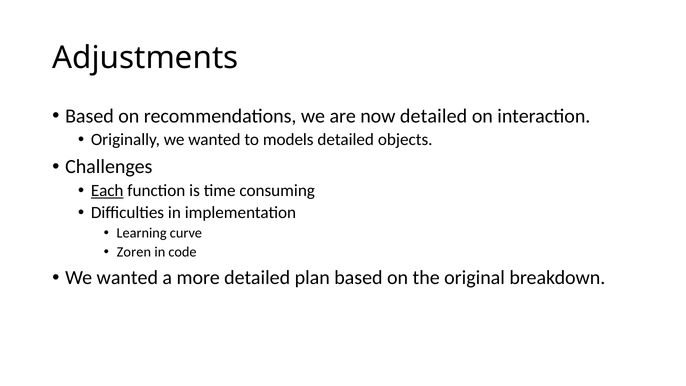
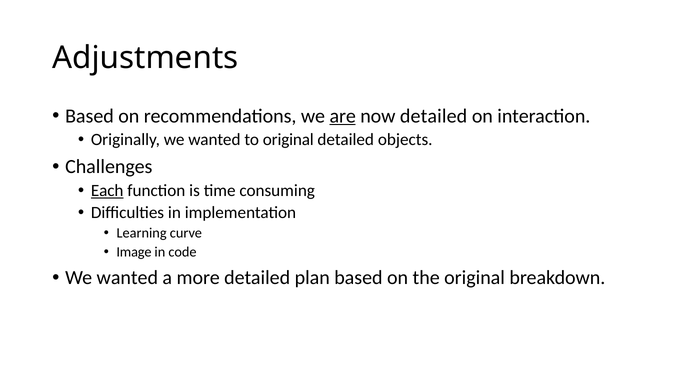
are underline: none -> present (343, 116)
to models: models -> original (288, 140)
Zoren: Zoren -> Image (134, 252)
